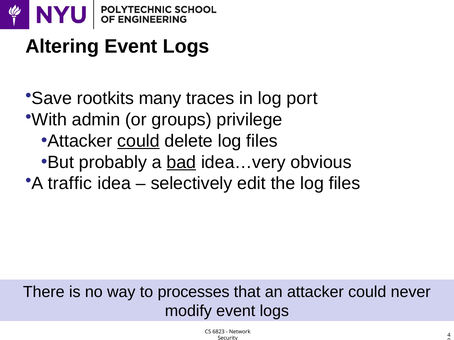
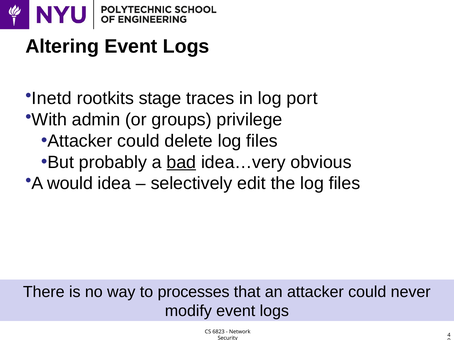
Save: Save -> Inetd (52, 99)
many: many -> stage (160, 99)
could underline: present -> none (138, 141)
traffic: traffic -> would (70, 184)
